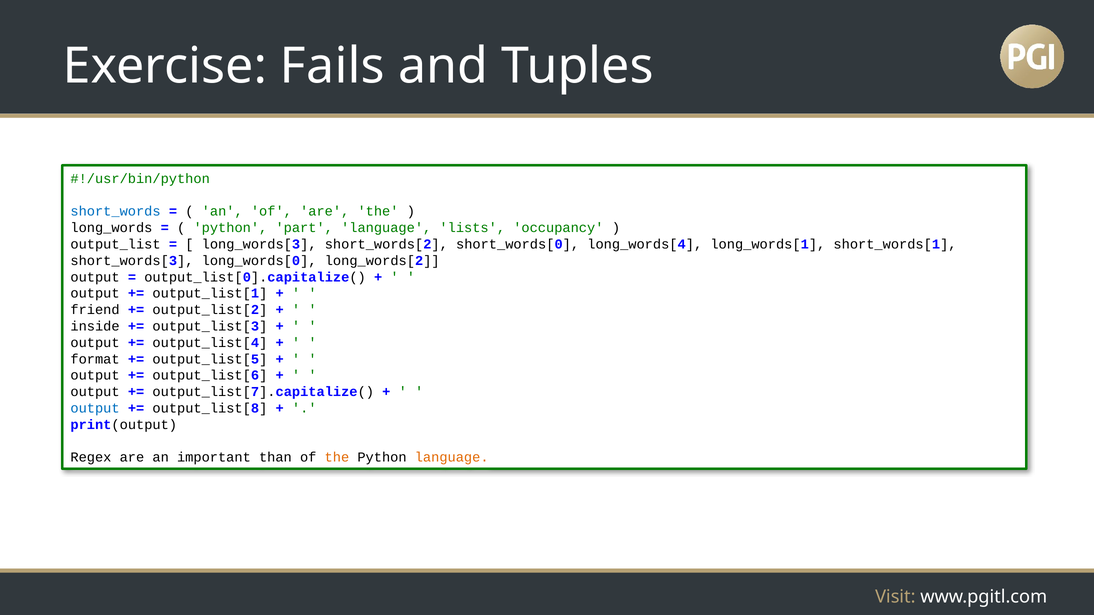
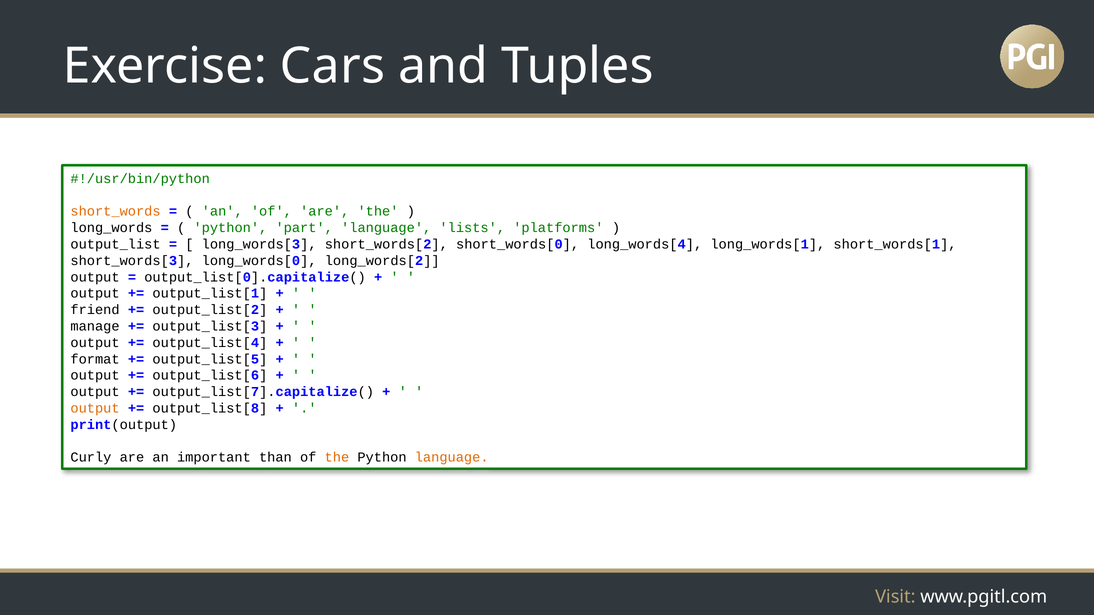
Fails: Fails -> Cars (333, 66)
short_words colour: blue -> orange (116, 212)
occupancy: occupancy -> platforms (558, 228)
inside: inside -> manage (95, 326)
output colour: blue -> orange (95, 408)
Regex: Regex -> Curly (91, 458)
